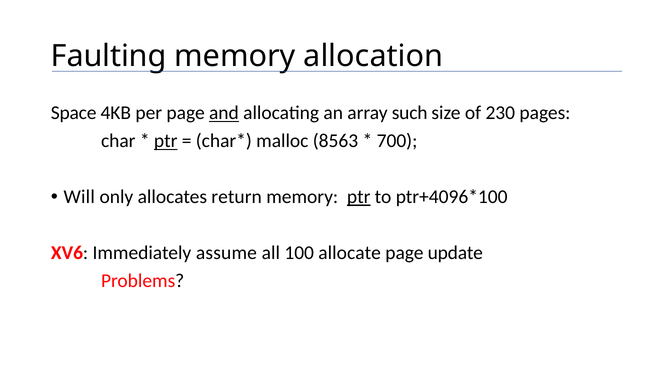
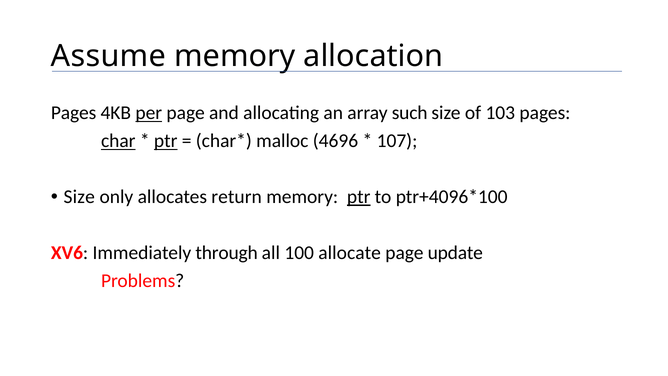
Faulting: Faulting -> Assume (108, 56)
Space: Space -> Pages (74, 113)
per underline: none -> present (149, 113)
and underline: present -> none (224, 113)
230: 230 -> 103 (500, 113)
char underline: none -> present (118, 141)
8563: 8563 -> 4696 (336, 141)
700: 700 -> 107 (397, 141)
Will: Will -> Size (79, 197)
assume: assume -> through (227, 253)
